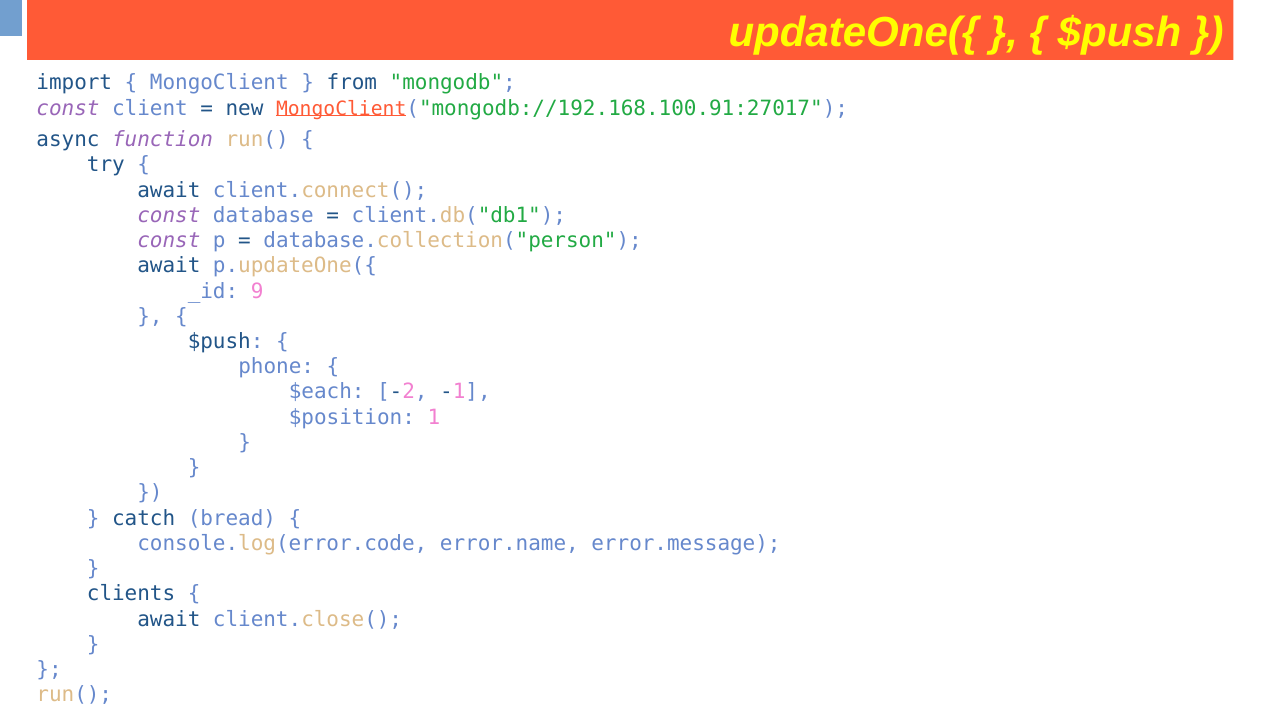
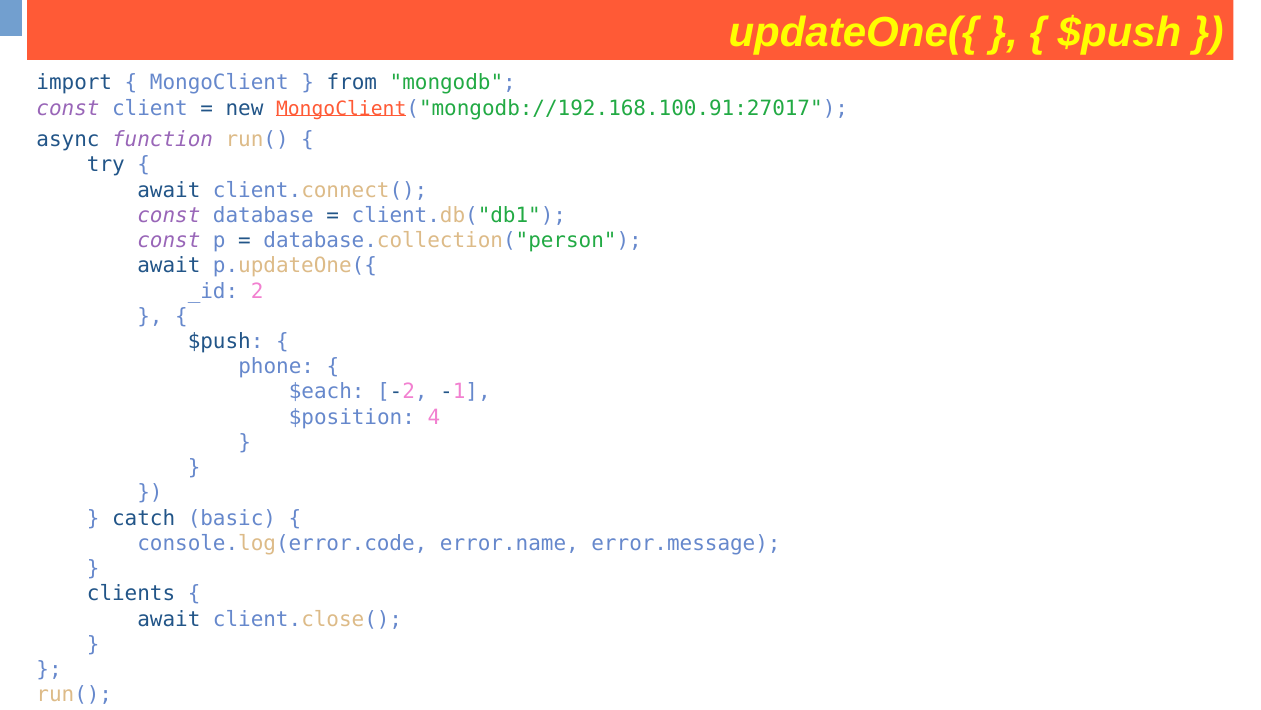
9: 9 -> 2 (257, 291)
1: 1 -> 4 (434, 417)
bread: bread -> basic (232, 518)
